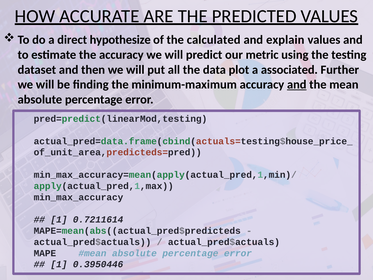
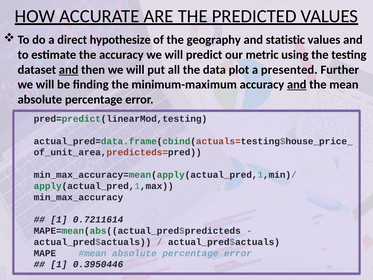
calculated: calculated -> geography (214, 40)
explain: explain -> statistic (285, 40)
and underline: none -> present (69, 70)
associated: associated -> presented (289, 70)
